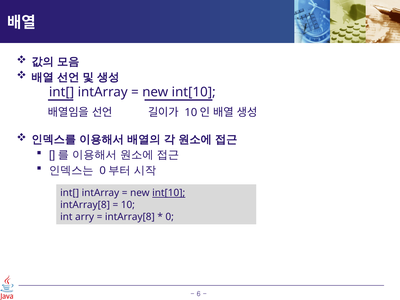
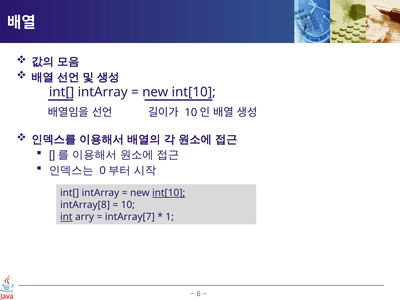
int underline: none -> present (66, 217)
intArray[8: intArray[8 -> intArray[7 (130, 217)
0: 0 -> 1 (170, 217)
